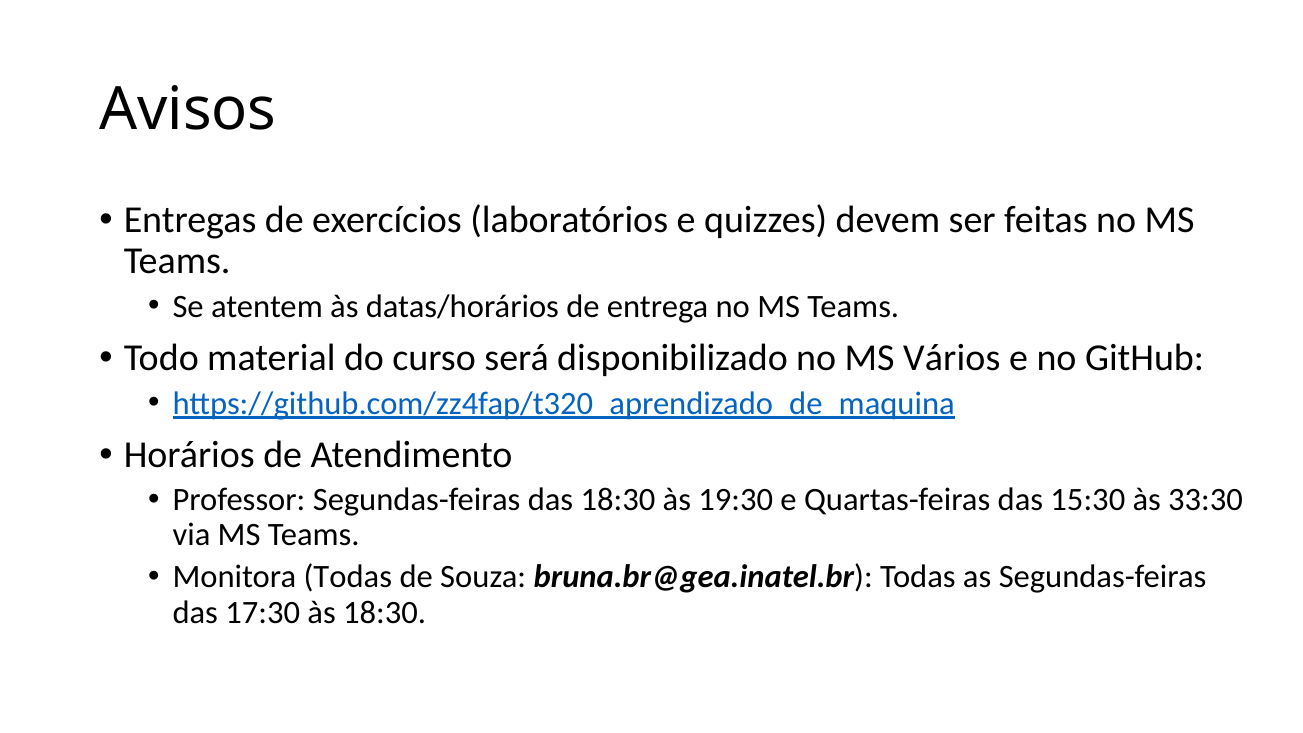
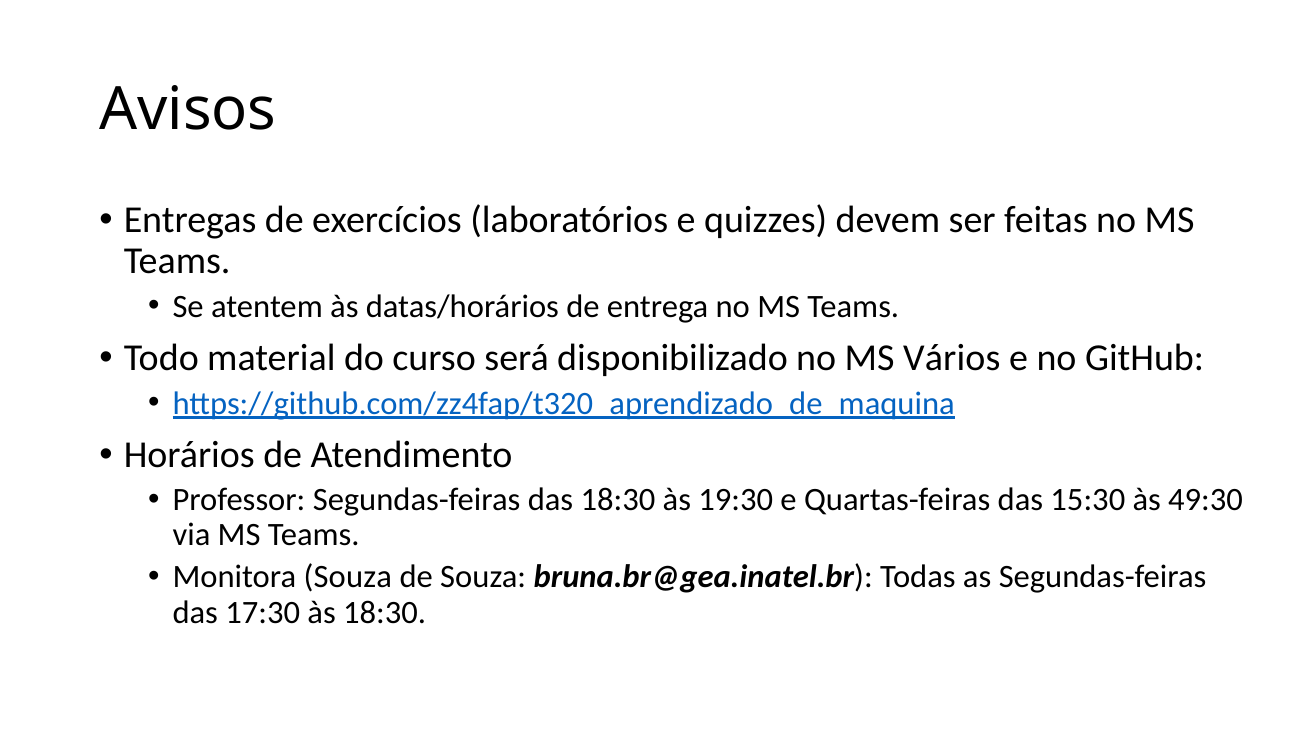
33:30: 33:30 -> 49:30 (1206, 500)
Monitora Todas: Todas -> Souza (348, 577)
